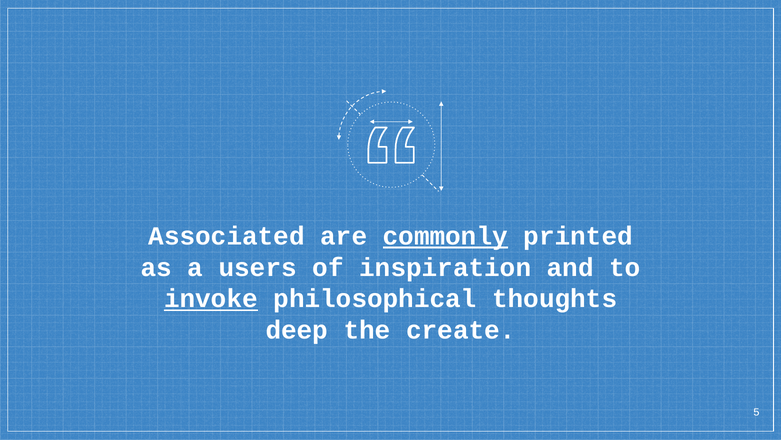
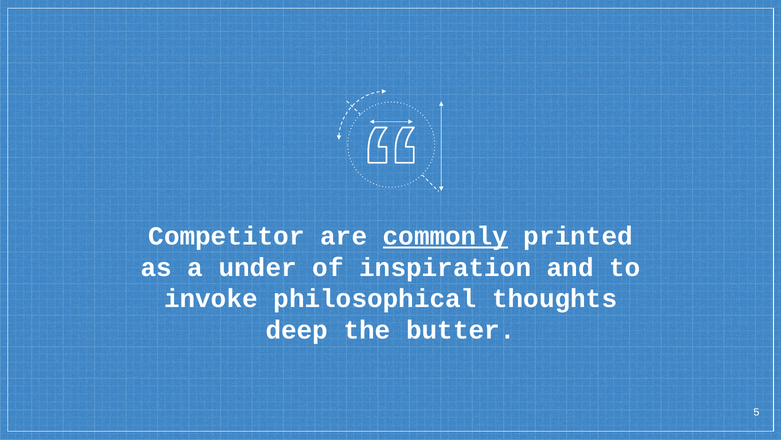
Associated: Associated -> Competitor (227, 236)
users: users -> under (258, 267)
invoke underline: present -> none (211, 298)
create: create -> butter (461, 330)
